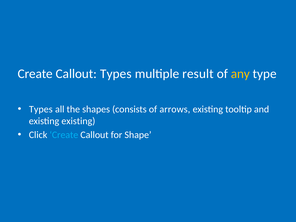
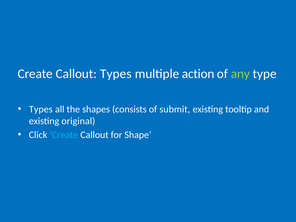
result: result -> action (198, 74)
any colour: yellow -> light green (240, 74)
arrows: arrows -> submit (175, 109)
existing existing: existing -> original (78, 121)
